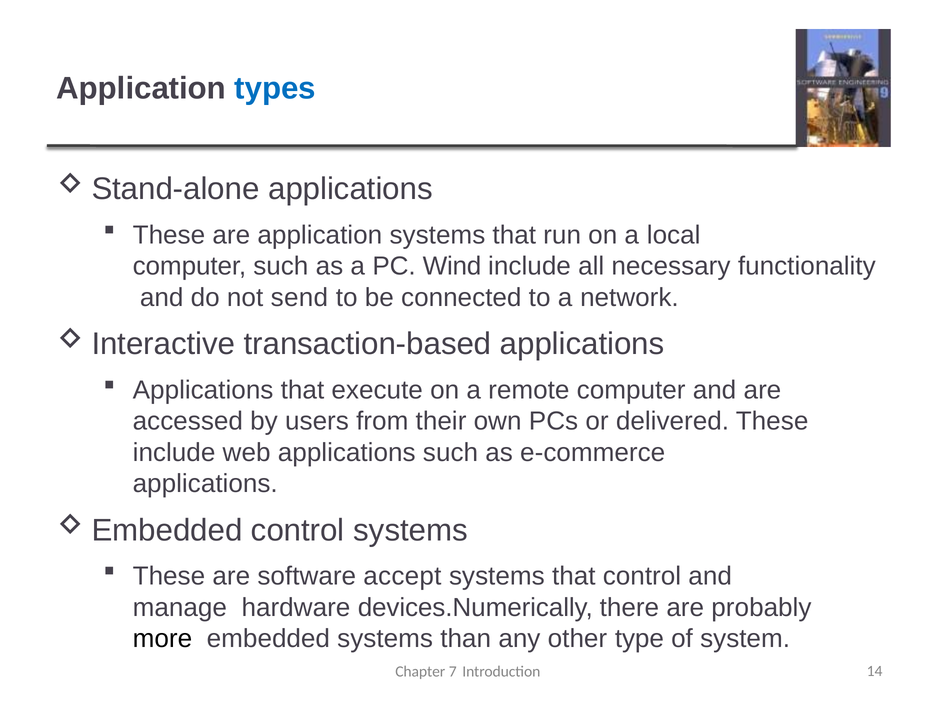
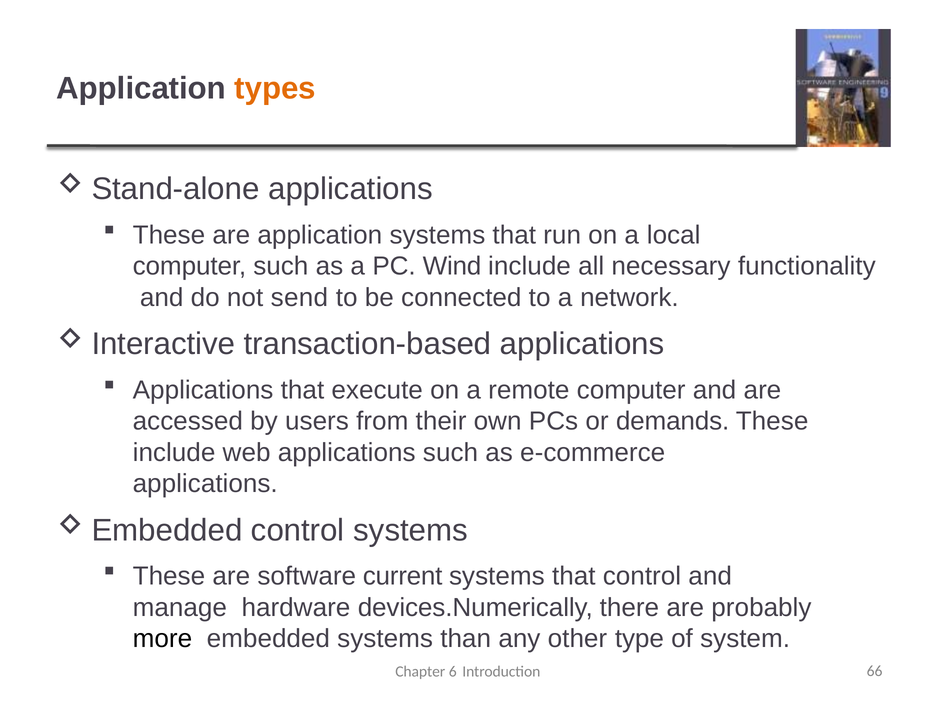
types colour: blue -> orange (275, 88)
delivered: delivered -> demands (673, 421)
accept: accept -> current (403, 576)
7: 7 -> 6 (453, 672)
14: 14 -> 66 (875, 671)
